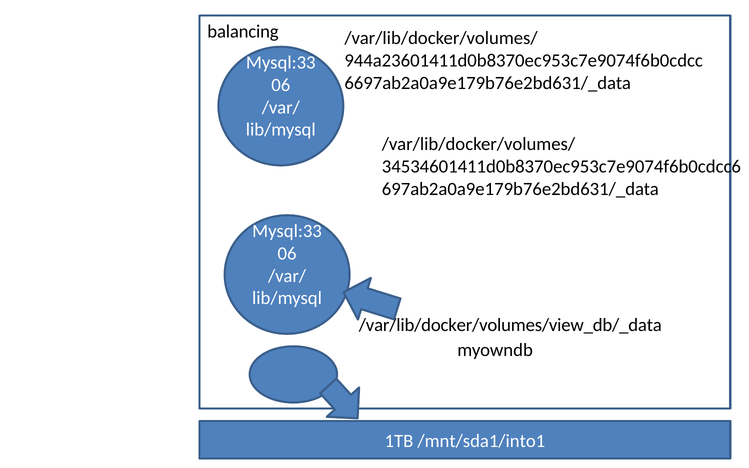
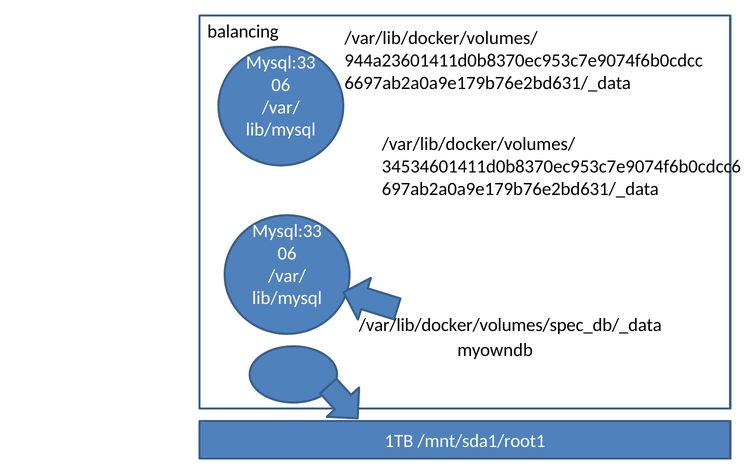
/var/lib/docker/volumes/view_db/_data: /var/lib/docker/volumes/view_db/_data -> /var/lib/docker/volumes/spec_db/_data (510, 325)
/mnt/sda1/into1: /mnt/sda1/into1 -> /mnt/sda1/root1 (481, 441)
